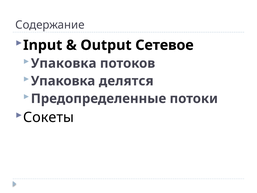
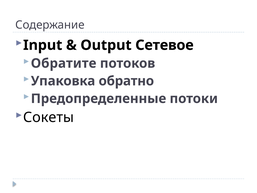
Упаковка: Упаковка -> Обратите (64, 63)
делятся: делятся -> обратно (126, 81)
